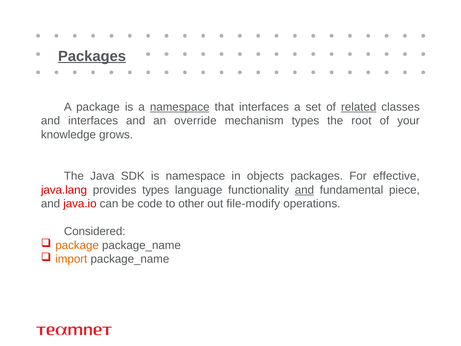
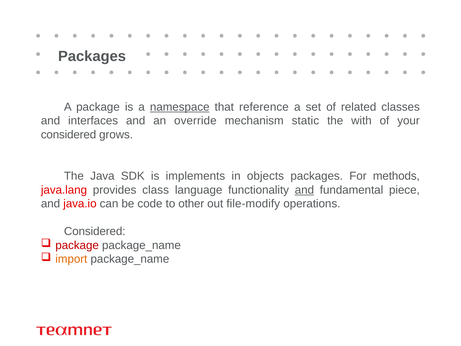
Packages underline: present -> none (92, 56)
that interfaces: interfaces -> reference (264, 107)
related underline: present -> none (359, 107)
mechanism types: types -> static (305, 121)
root: root -> with (361, 121)
knowledge: knowledge -> considered (69, 134)
is namespace: namespace -> implements (195, 176)
effective: effective -> methods (396, 176)
provides types: types -> class (156, 190)
package colour: orange -> red (77, 245)
